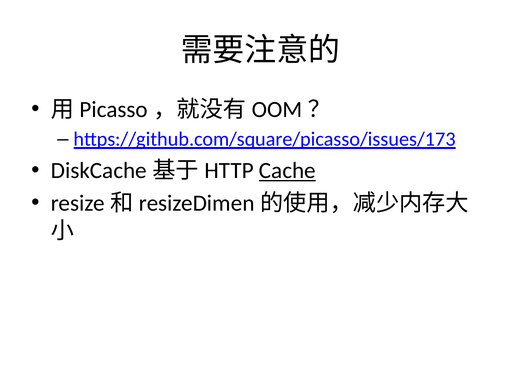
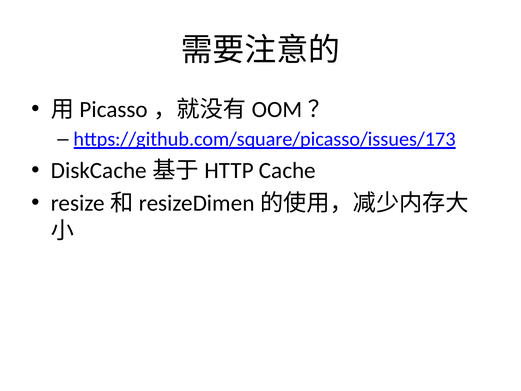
Cache underline: present -> none (287, 171)
